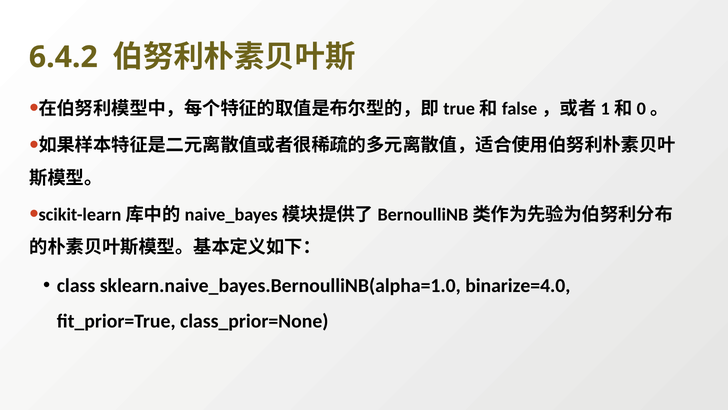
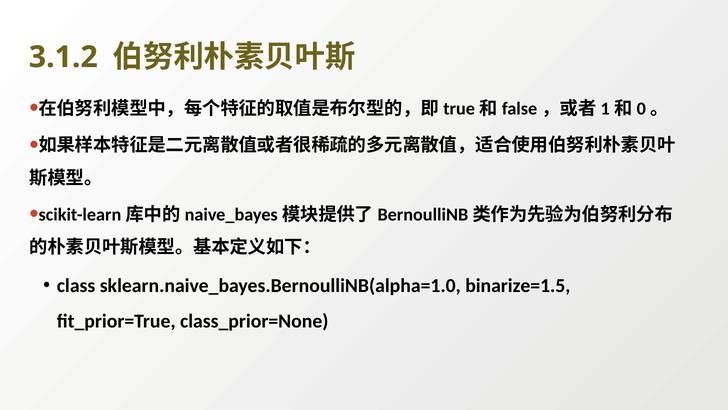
6.4.2: 6.4.2 -> 3.1.2 (63, 57)
binarize=4.0: binarize=4.0 -> binarize=1.5 (518, 286)
